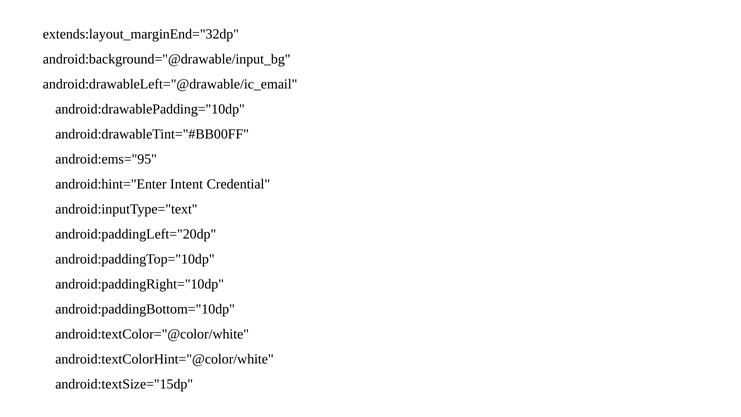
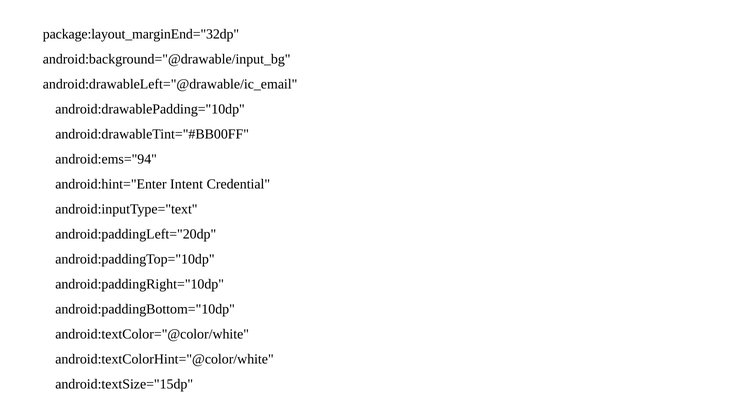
extends:layout_marginEnd="32dp: extends:layout_marginEnd="32dp -> package:layout_marginEnd="32dp (141, 34)
android:ems="95: android:ems="95 -> android:ems="94 (106, 159)
